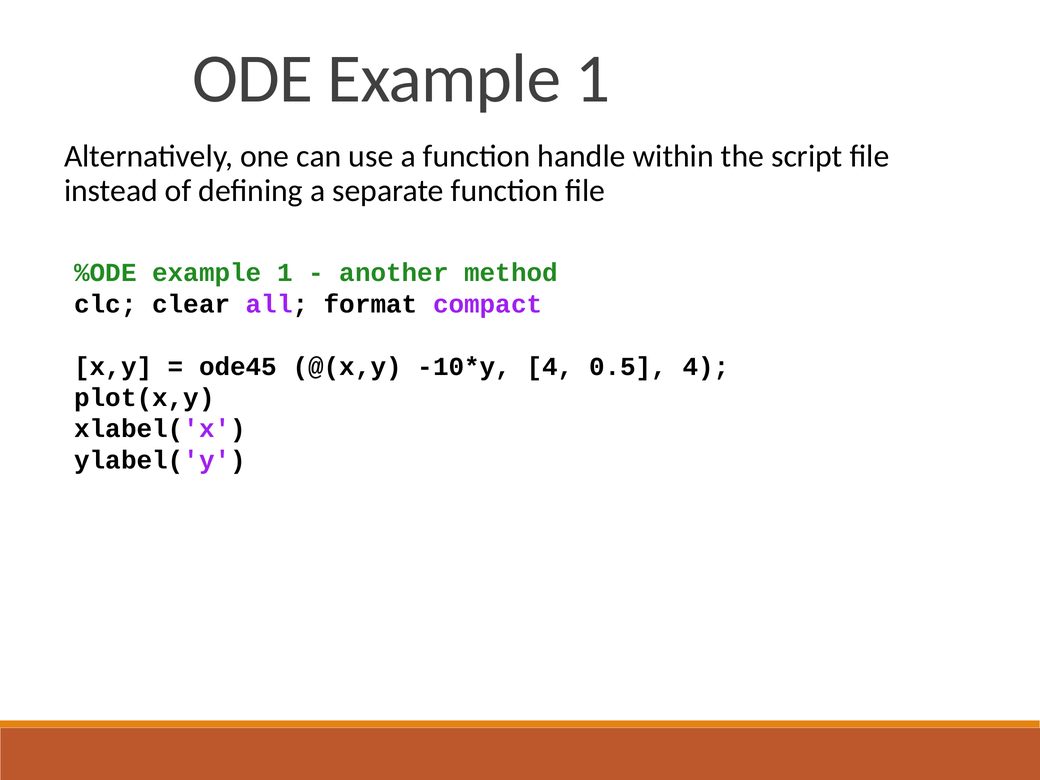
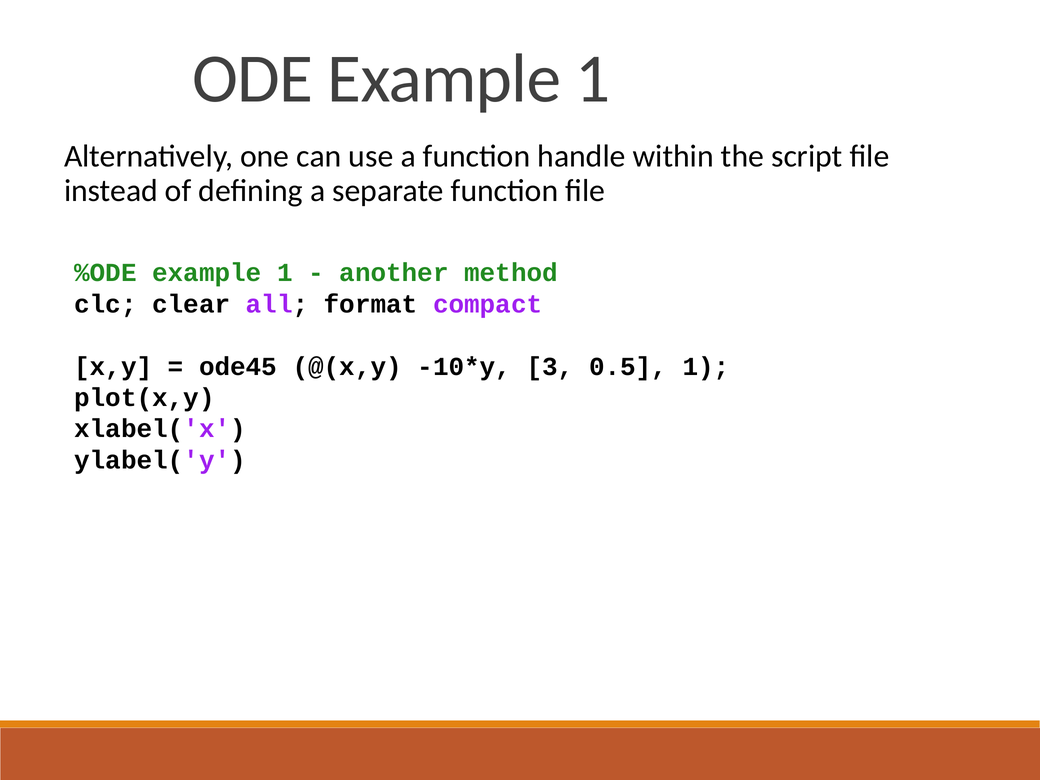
4: 4 -> 3 (550, 367)
0.5 4: 4 -> 1 (706, 367)
